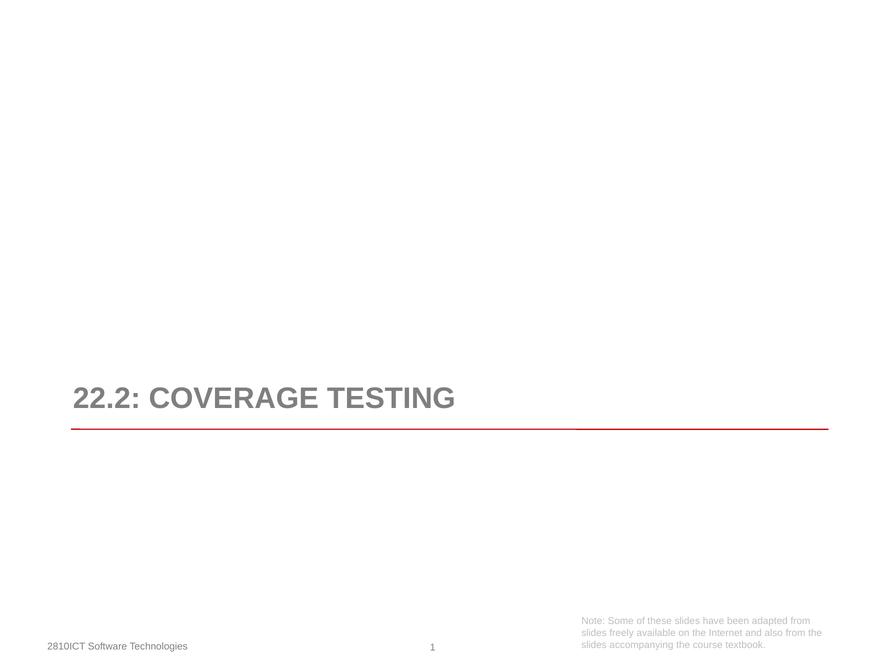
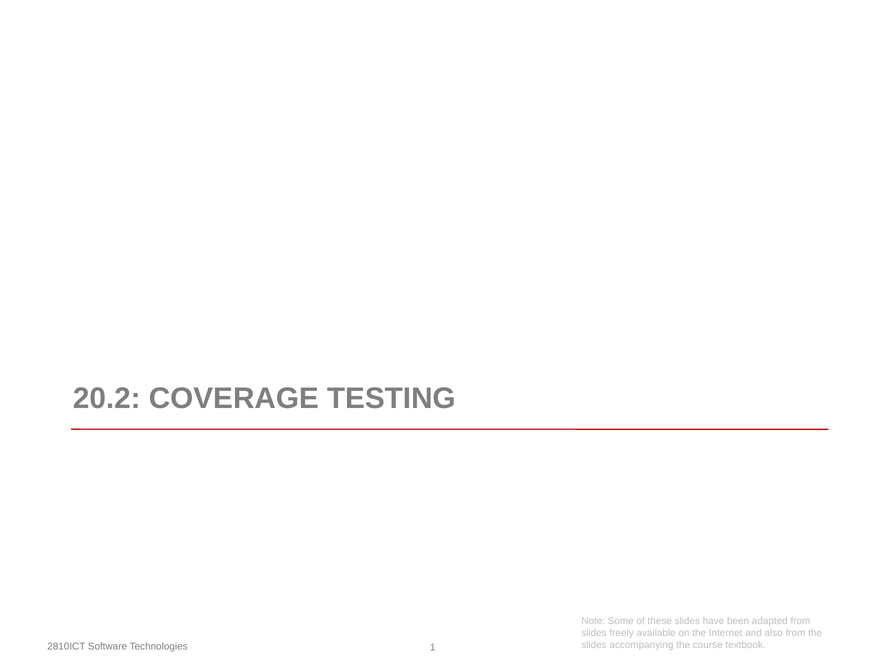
22.2: 22.2 -> 20.2 (107, 399)
